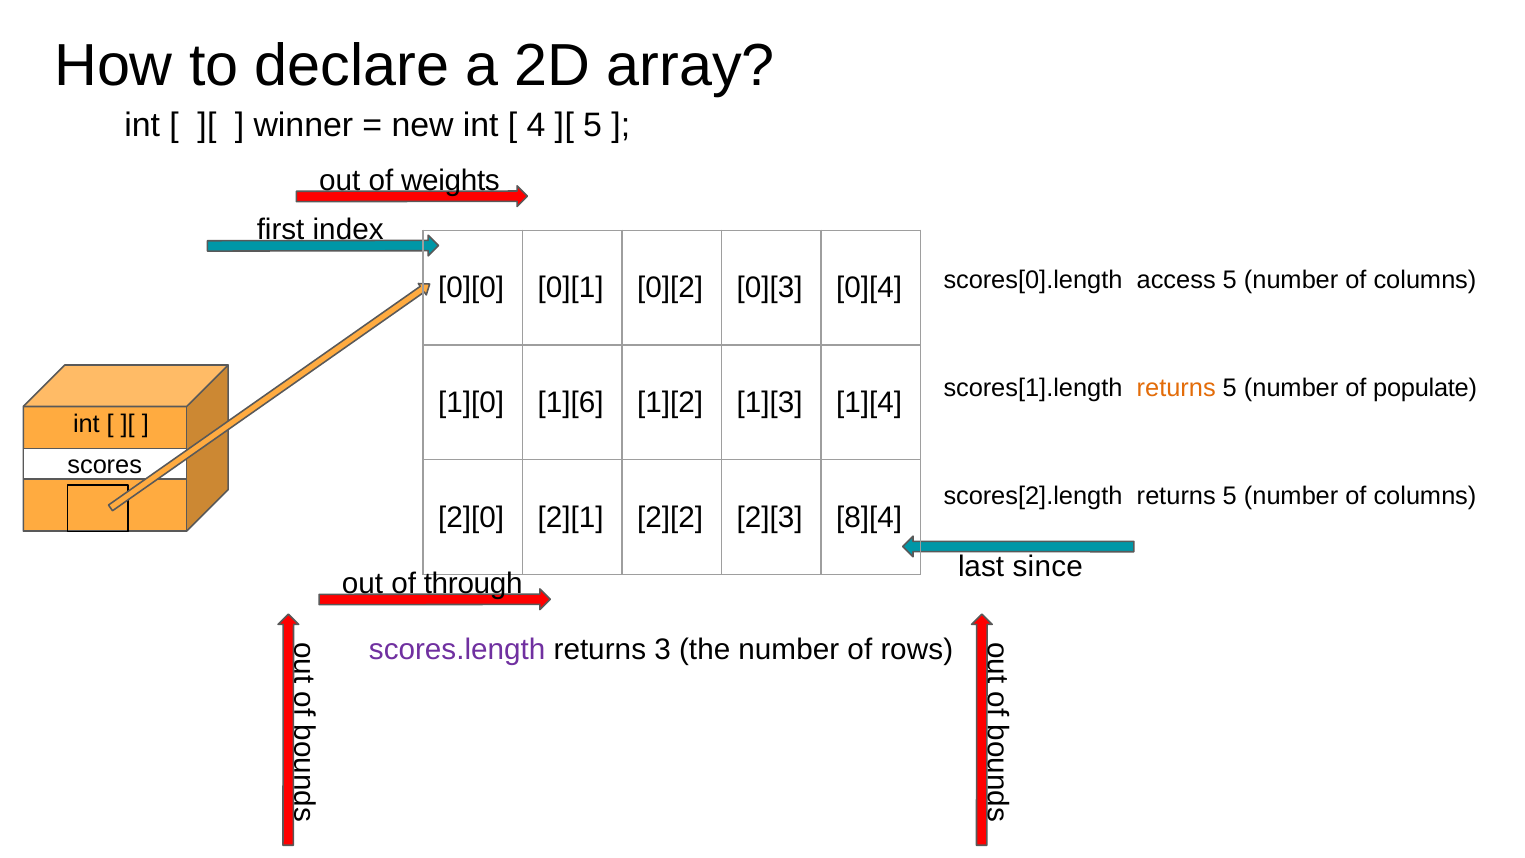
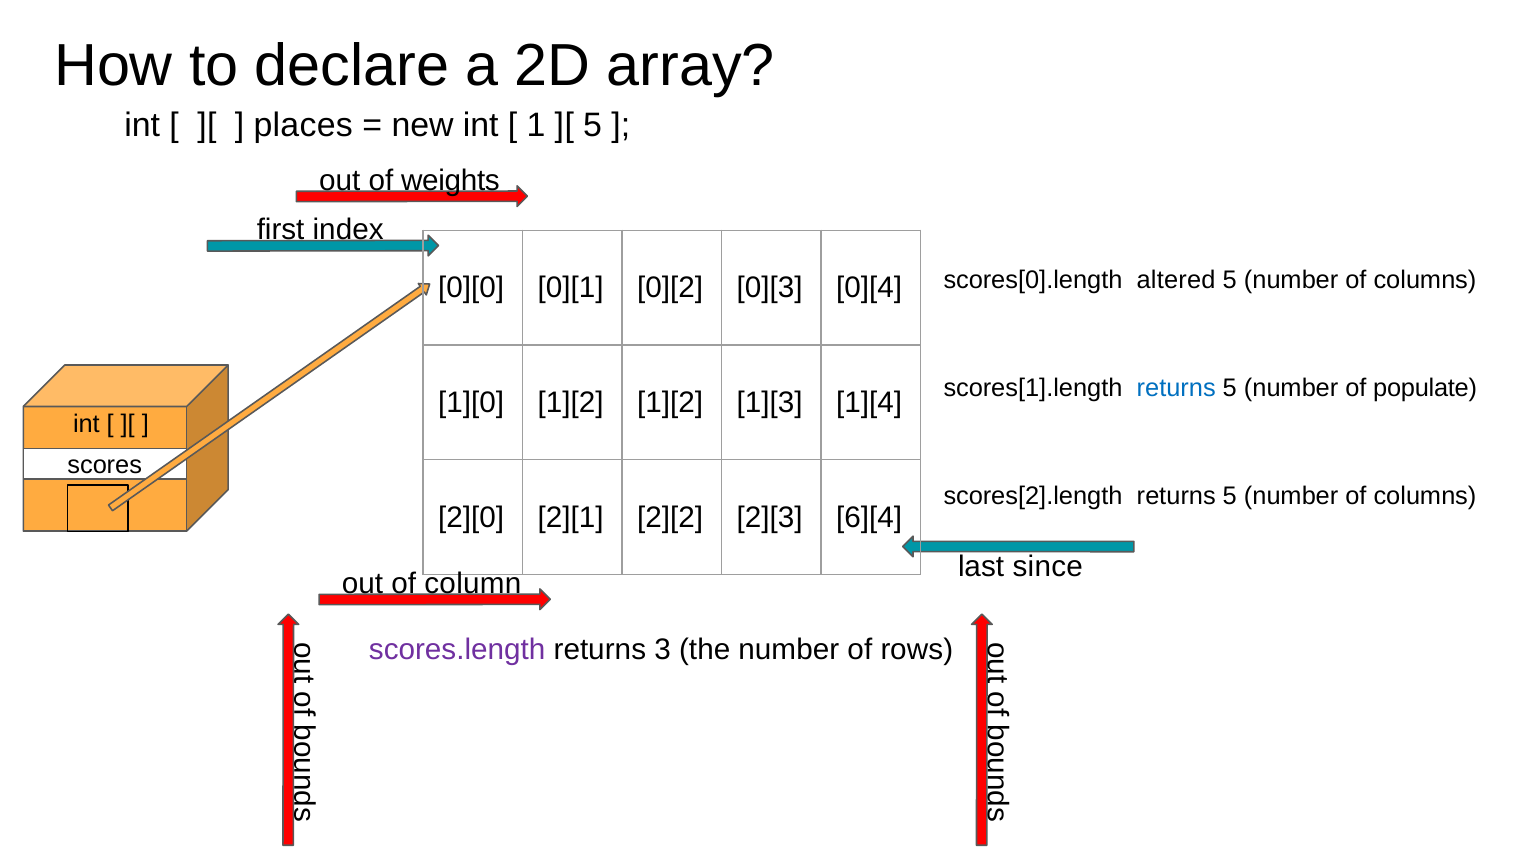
winner: winner -> places (303, 126)
4: 4 -> 1 (536, 126)
access: access -> altered (1176, 280)
returns colour: orange -> blue (1176, 388)
1][0 1][6: 1][6 -> 1][2 (571, 403)
8][4: 8][4 -> 6][4 (869, 517)
through: through -> column (473, 584)
